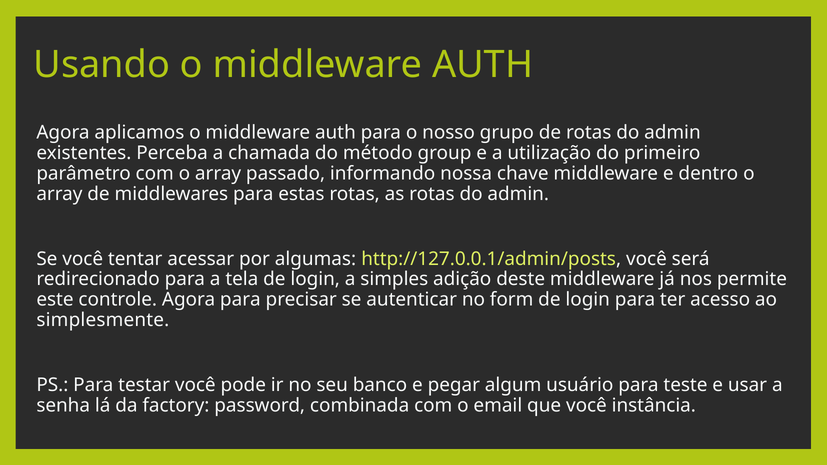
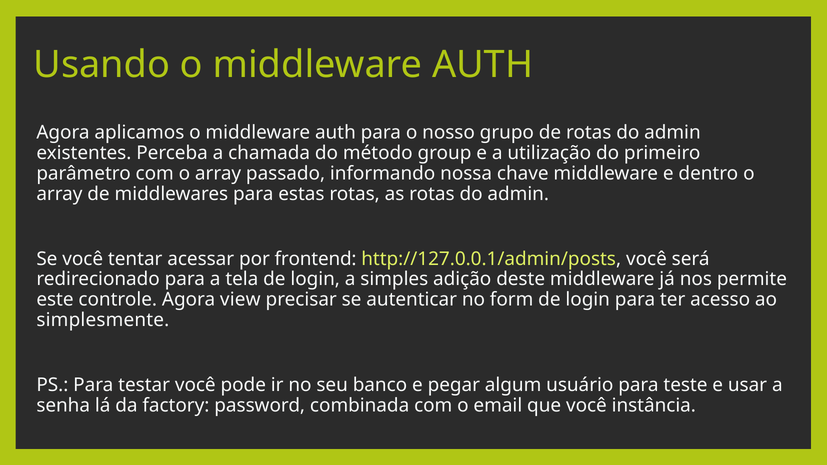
algumas: algumas -> frontend (316, 259)
Agora para: para -> view (240, 300)
